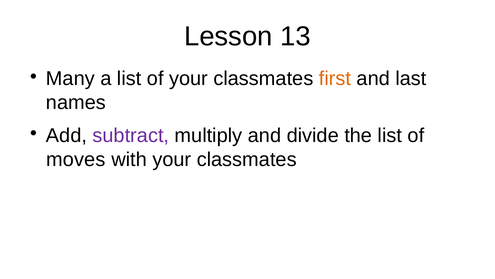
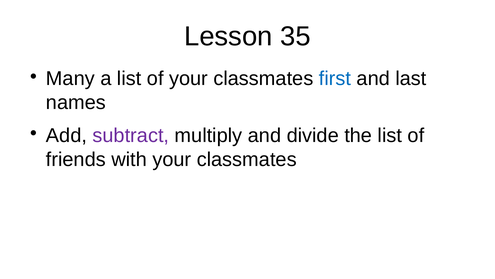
13: 13 -> 35 (295, 36)
first colour: orange -> blue (335, 79)
moves: moves -> friends (76, 159)
